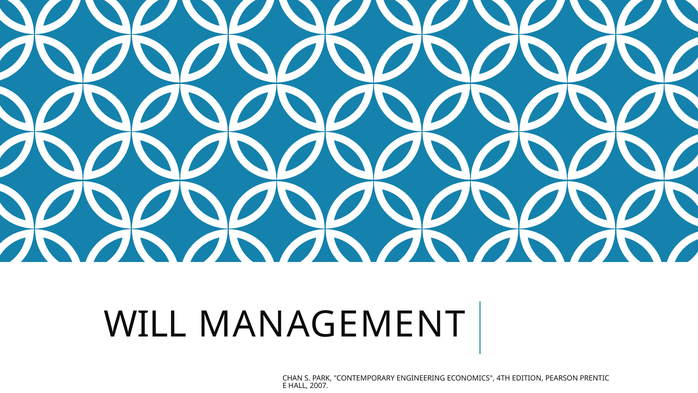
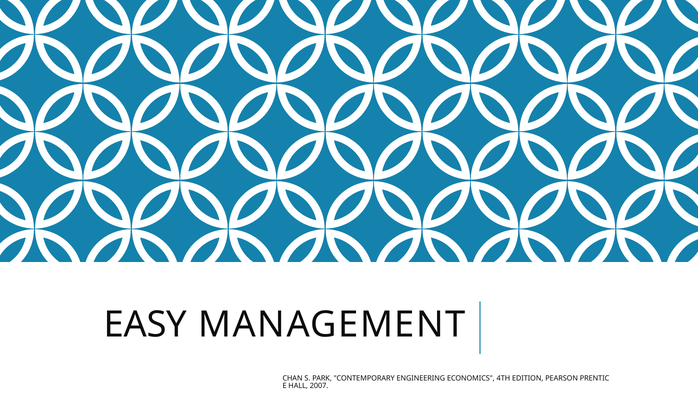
WILL: WILL -> EASY (145, 324)
